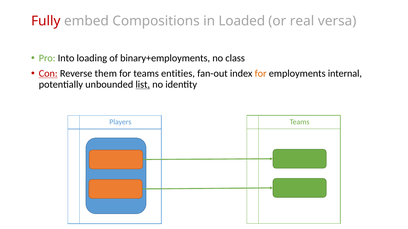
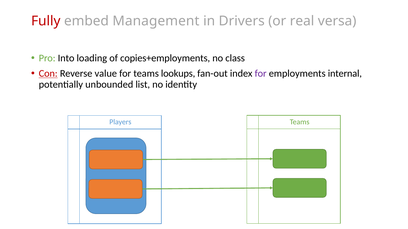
Compositions: Compositions -> Management (156, 21)
Loaded: Loaded -> Drivers (242, 21)
binary+employments: binary+employments -> copies+employments (165, 58)
them: them -> value (106, 74)
entities: entities -> lookups (178, 74)
for colour: orange -> purple (261, 74)
list underline: present -> none (143, 85)
